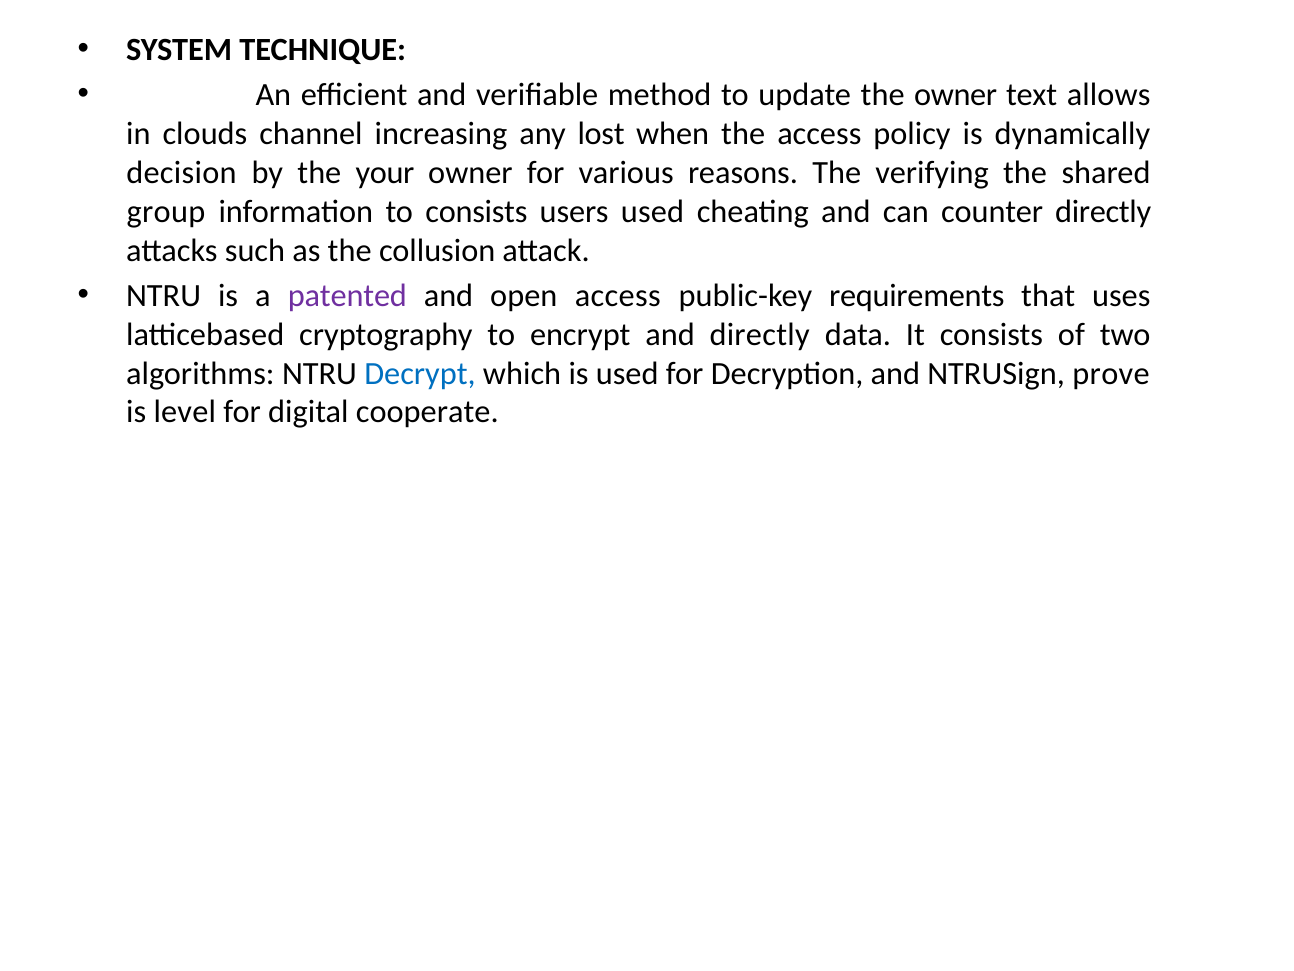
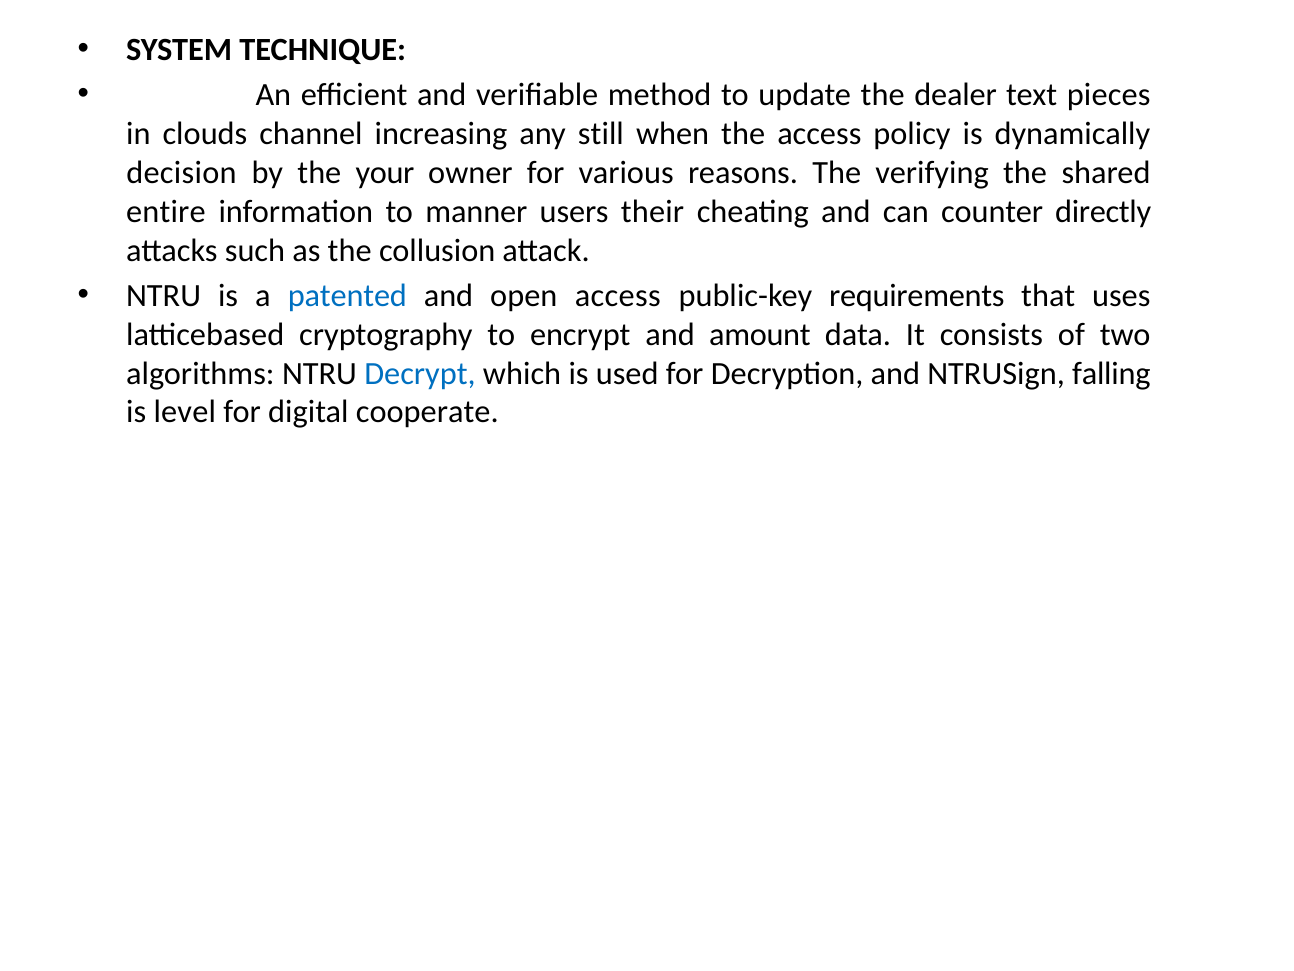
the owner: owner -> dealer (956, 95)
allows: allows -> pieces (1109, 95)
lost: lost -> still (601, 134)
group: group -> entire (166, 211)
to consists: consists -> manner (476, 211)
users used: used -> their (653, 211)
patented colour: purple -> blue (347, 296)
and directly: directly -> amount (760, 334)
prove: prove -> falling (1111, 373)
